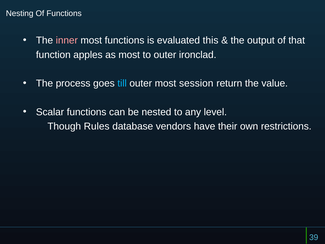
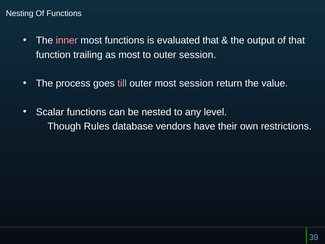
evaluated this: this -> that (211, 40)
apples: apples -> trailing (88, 55)
outer ironclad: ironclad -> session (198, 55)
till colour: light blue -> pink (122, 83)
